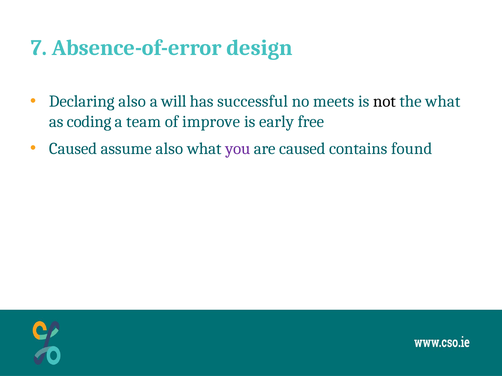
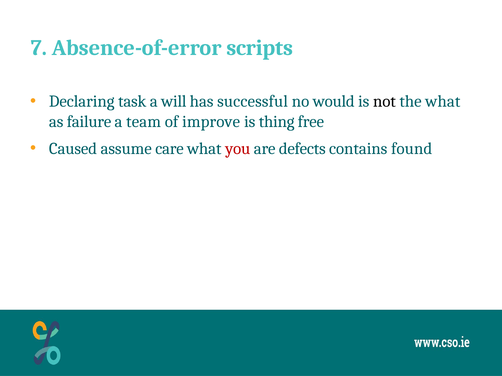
design: design -> scripts (260, 48)
Declaring also: also -> task (132, 102)
meets: meets -> would (334, 102)
coding: coding -> failure (89, 122)
early: early -> thing (277, 122)
assume also: also -> care (169, 149)
you colour: purple -> red (238, 149)
are caused: caused -> defects (302, 149)
